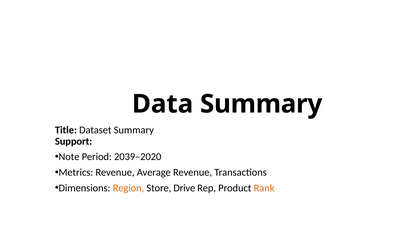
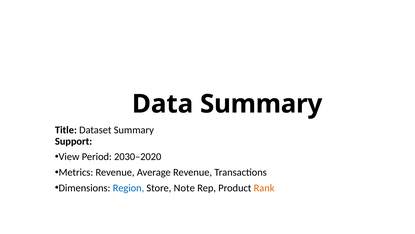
Note: Note -> View (69, 156)
2039–2020: 2039–2020 -> 2030–2020 (138, 156)
Region colour: orange -> blue (128, 187)
Drive: Drive -> Note (184, 187)
